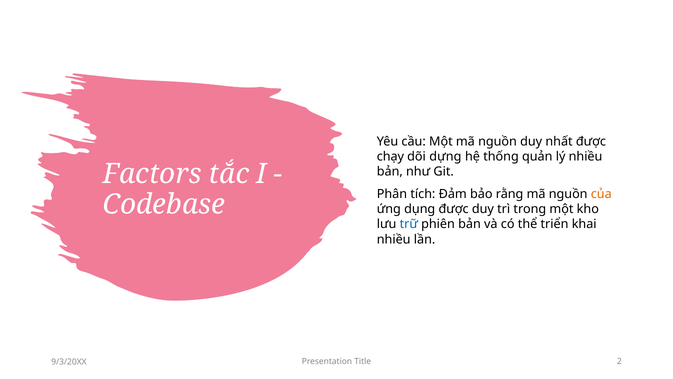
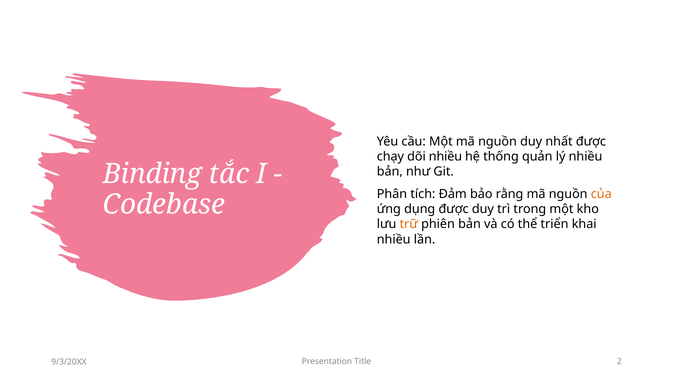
dõi dựng: dựng -> nhiều (445, 156)
Factors: Factors -> Binding (152, 174)
trữ colour: blue -> orange (409, 224)
